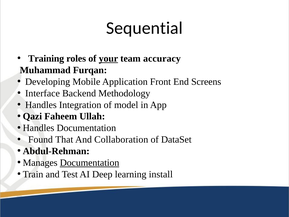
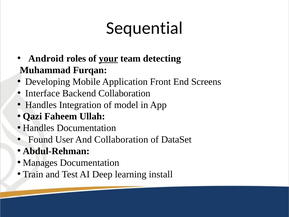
Training: Training -> Android (46, 58)
accuracy: accuracy -> detecting (162, 58)
Backend Methodology: Methodology -> Collaboration (124, 93)
That: That -> User (64, 139)
Documentation underline: present -> none (90, 163)
